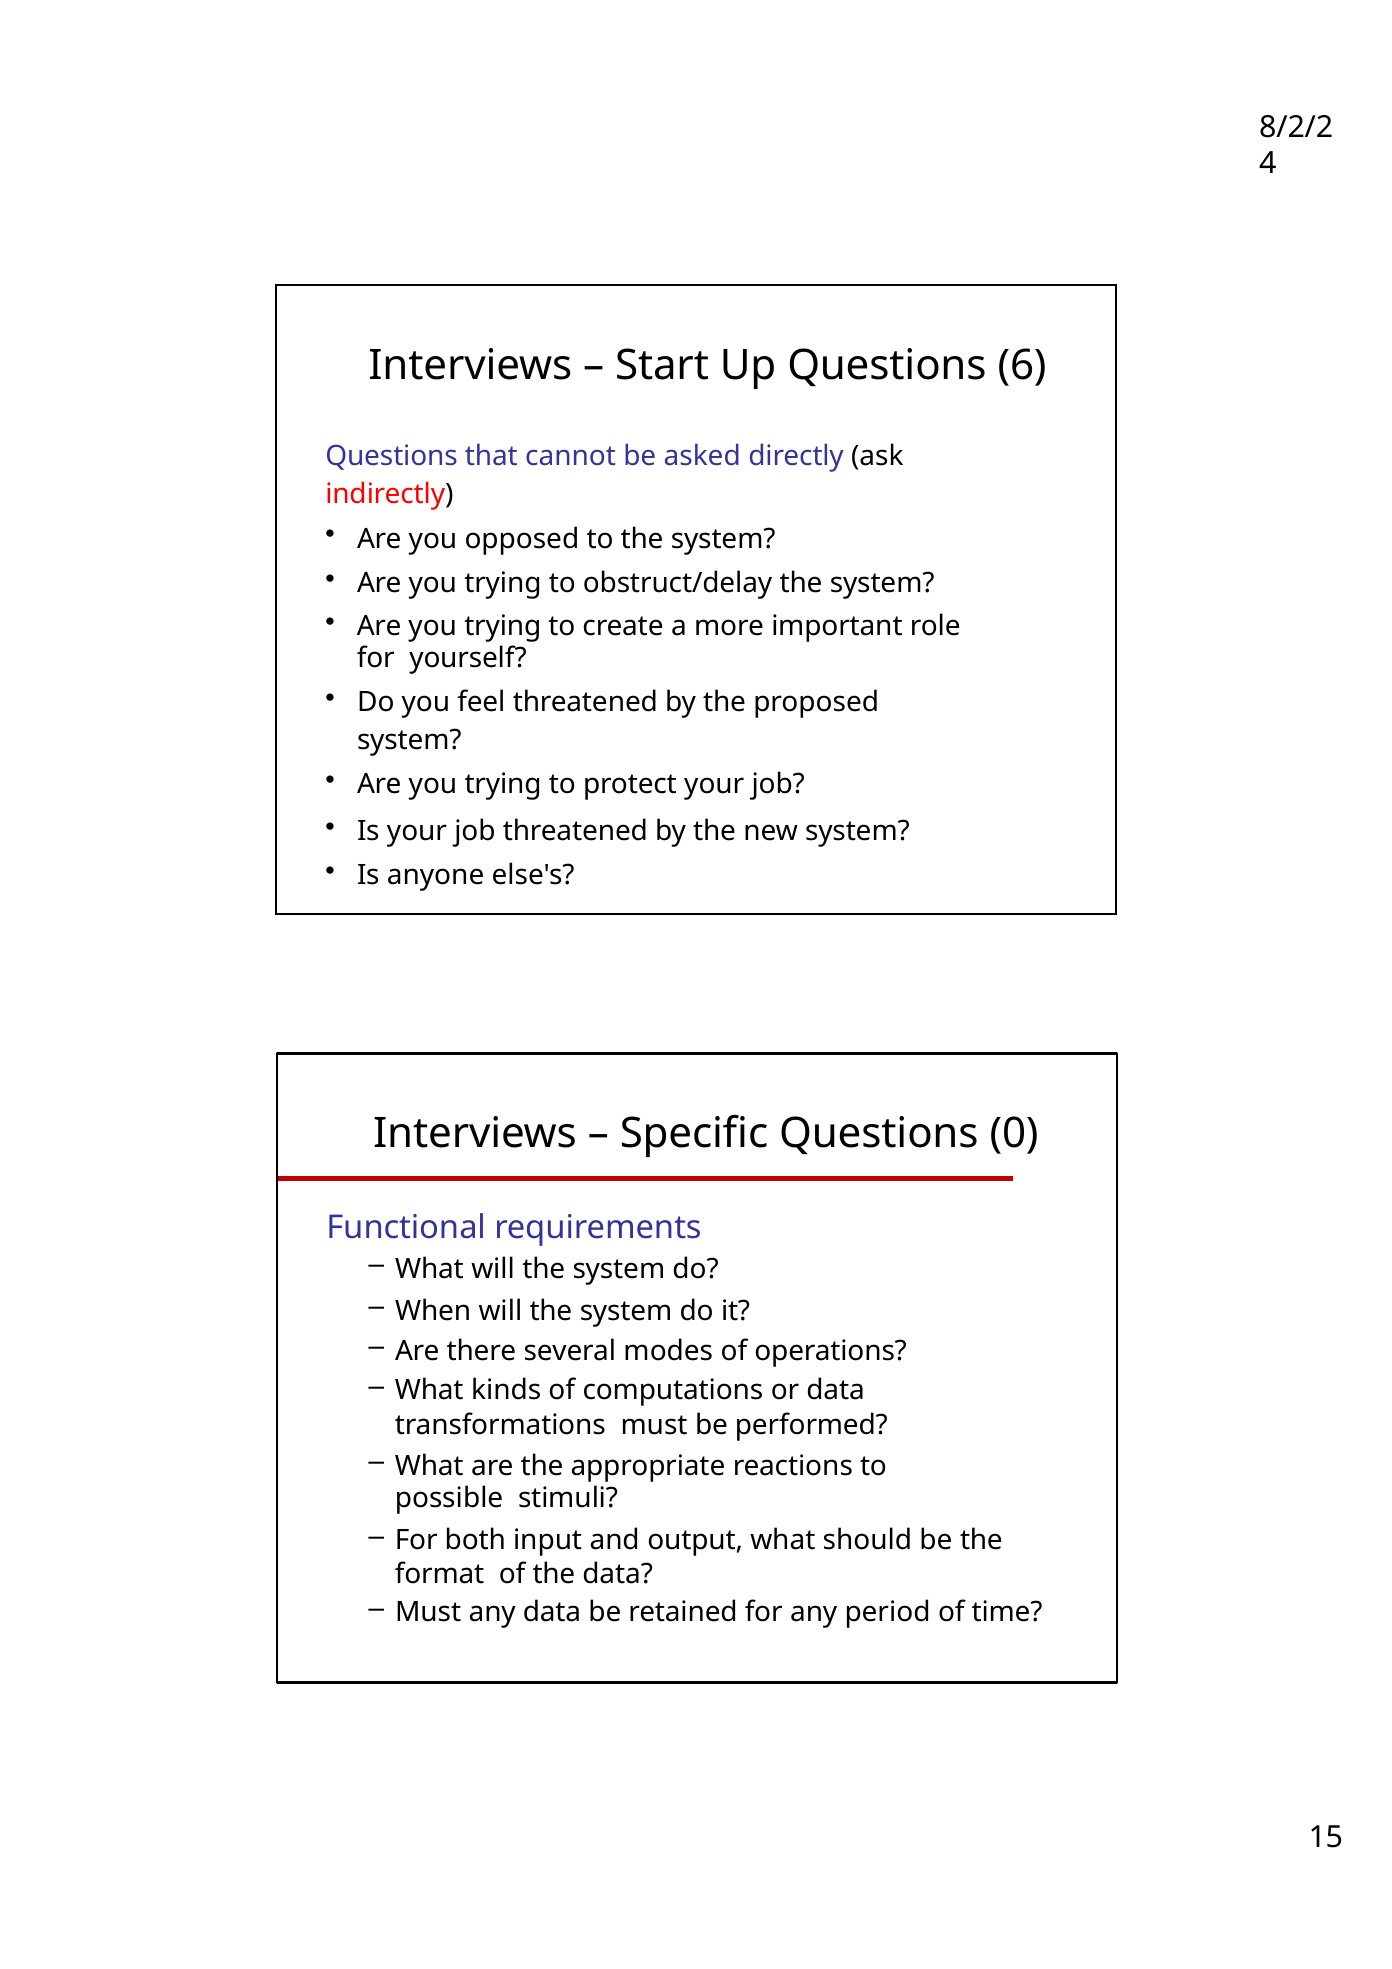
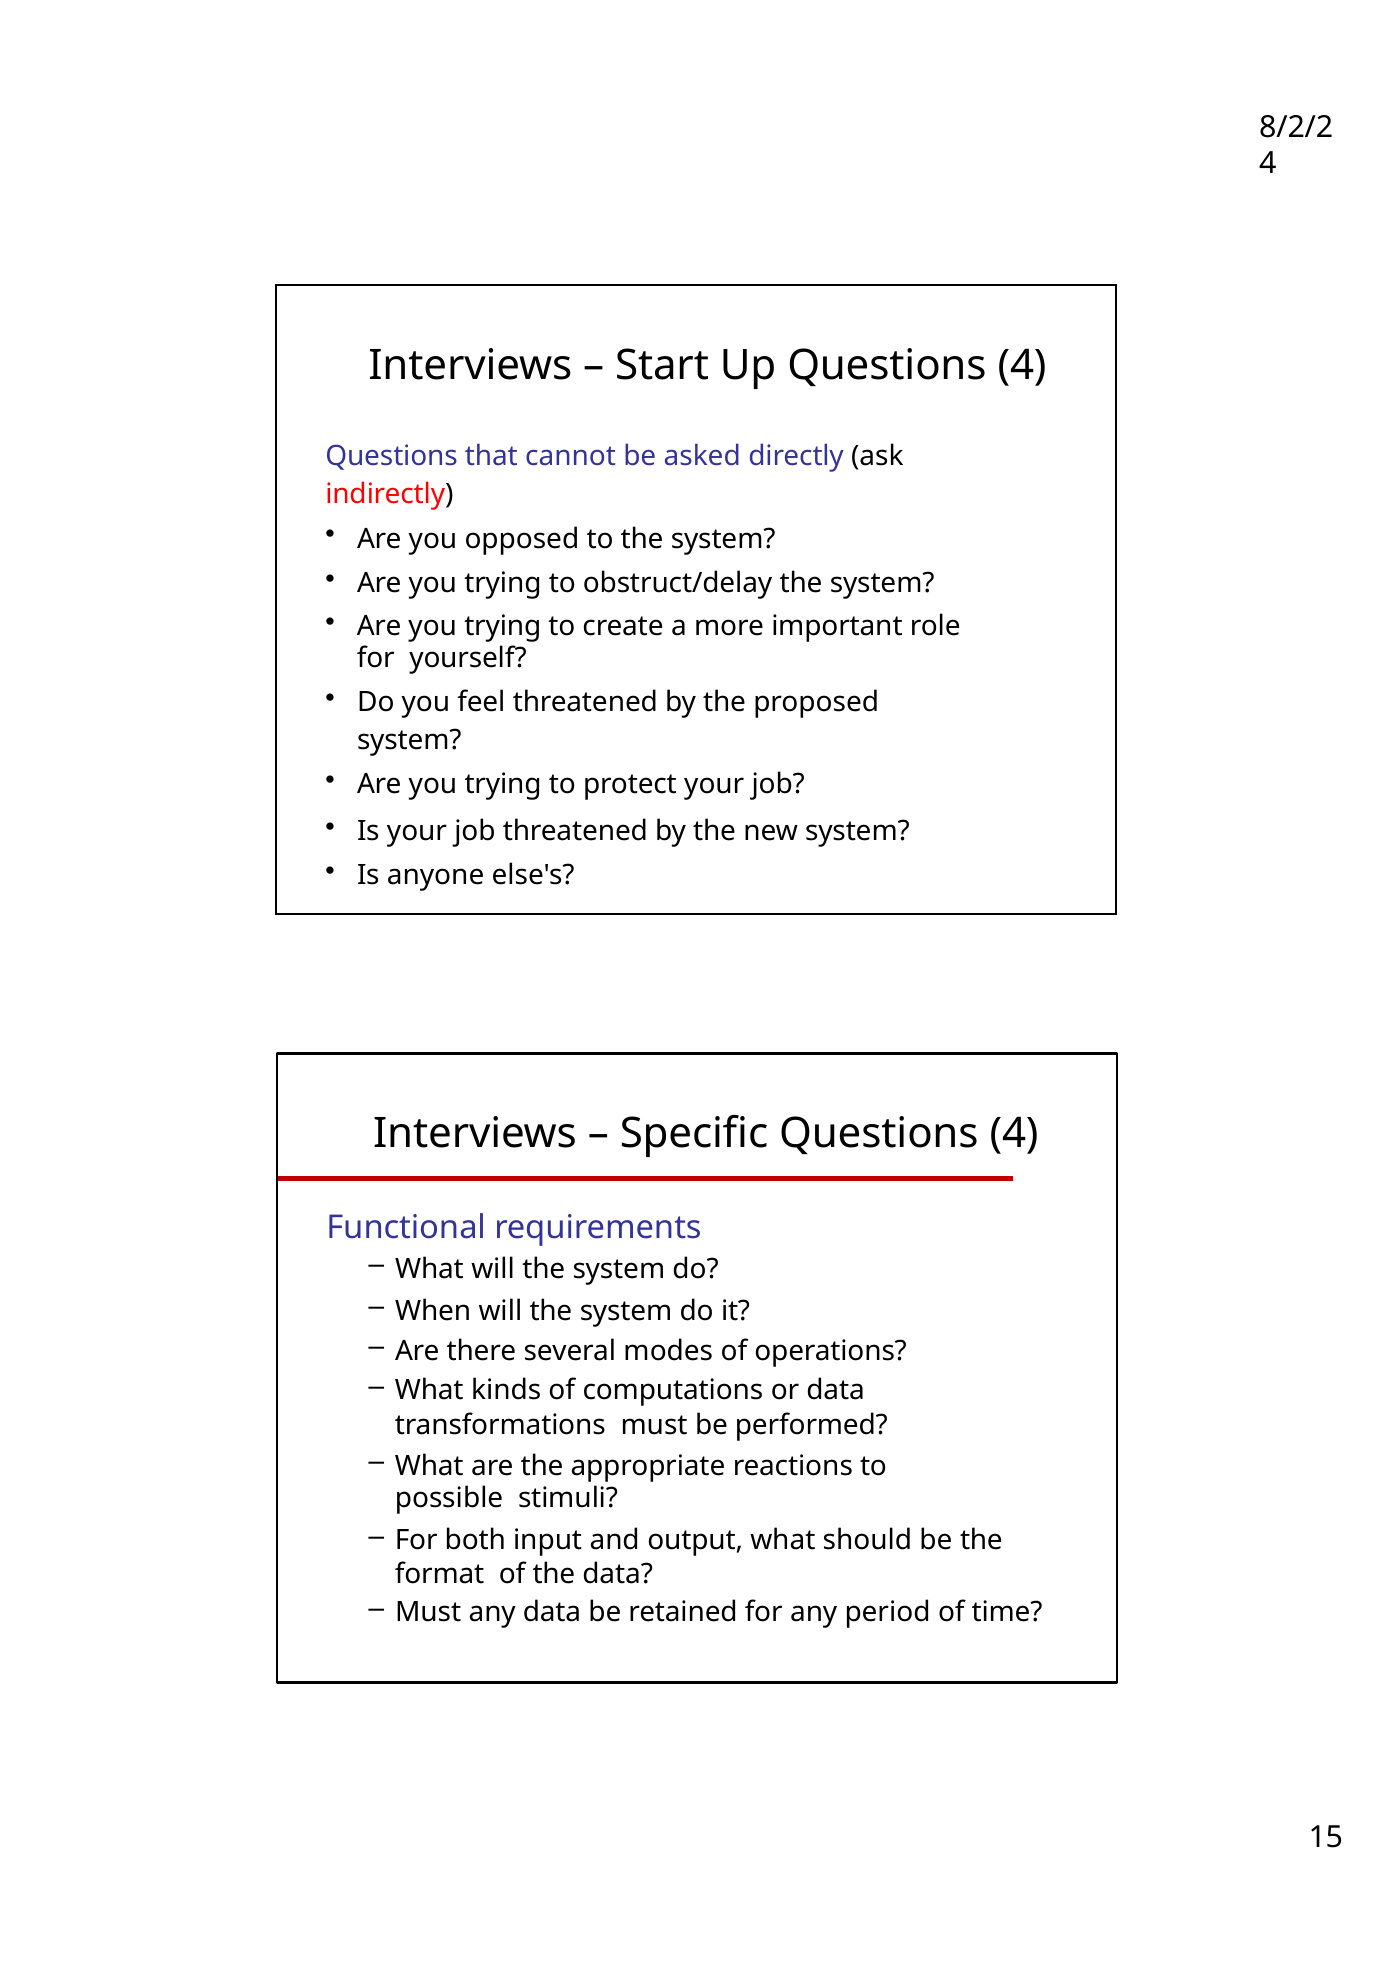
Up Questions 6: 6 -> 4 (1022, 366)
Specific Questions 0: 0 -> 4 (1014, 1134)
